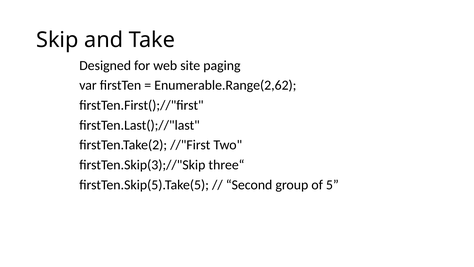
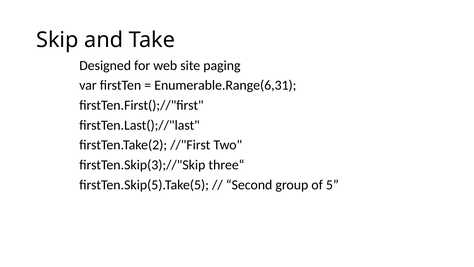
Enumerable.Range(2,62: Enumerable.Range(2,62 -> Enumerable.Range(6,31 (225, 85)
